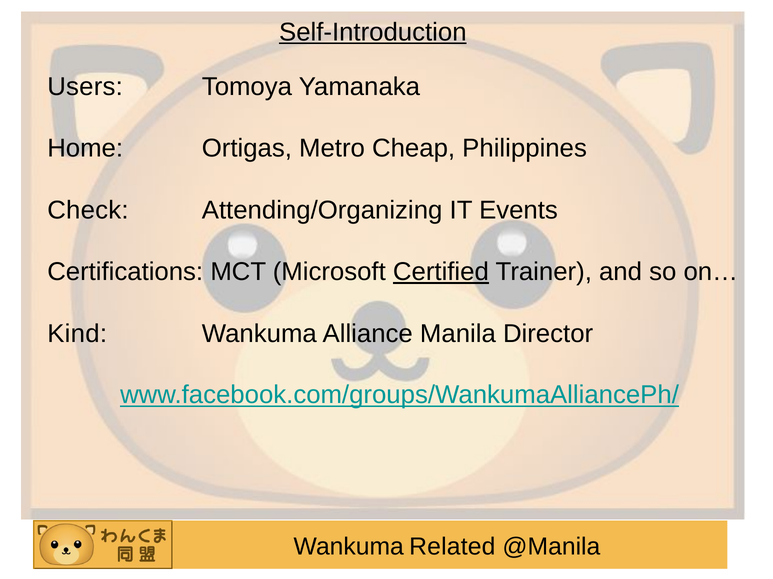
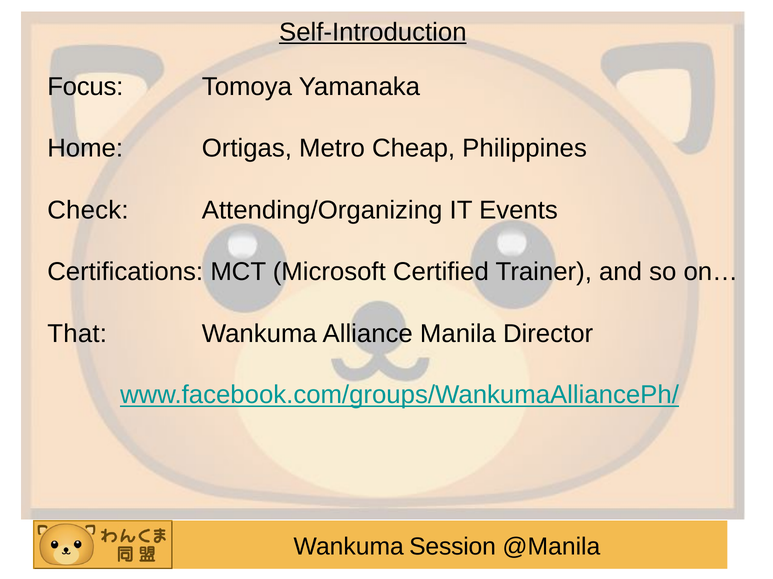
Users: Users -> Focus (85, 87)
Certified underline: present -> none (441, 272)
Kind: Kind -> That (77, 334)
Related: Related -> Session (453, 547)
